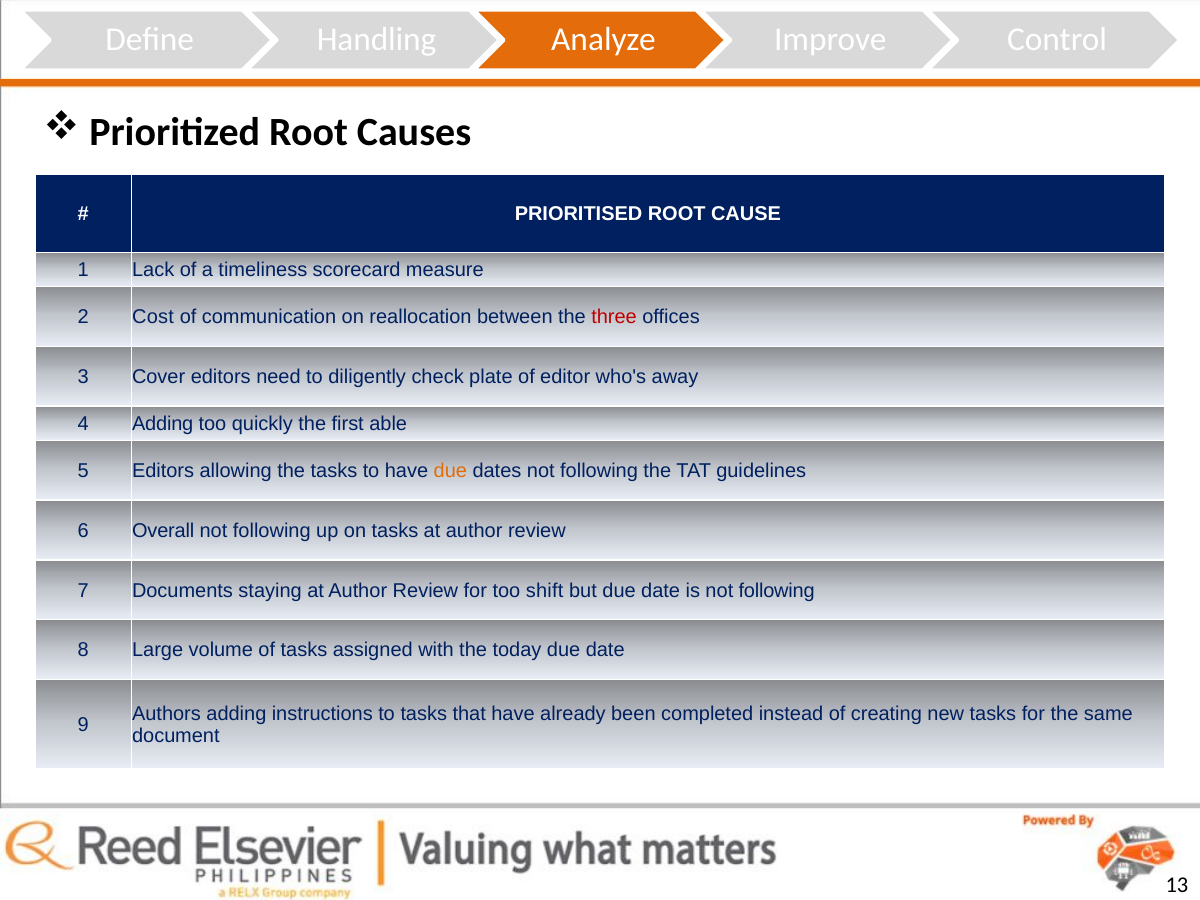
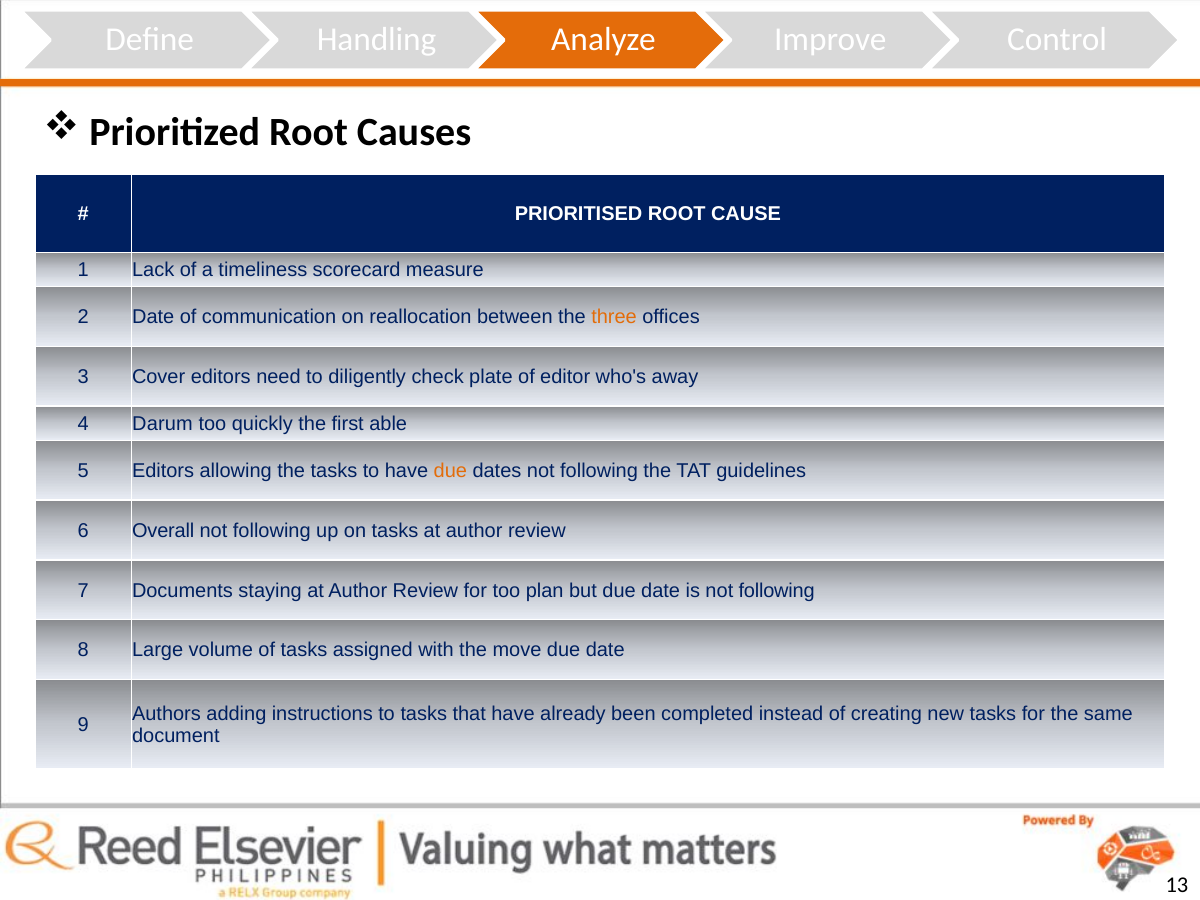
2 Cost: Cost -> Date (153, 317)
three colour: red -> orange (614, 317)
4 Adding: Adding -> Darum (163, 424)
shift: shift -> plan (545, 591)
today: today -> move (517, 650)
